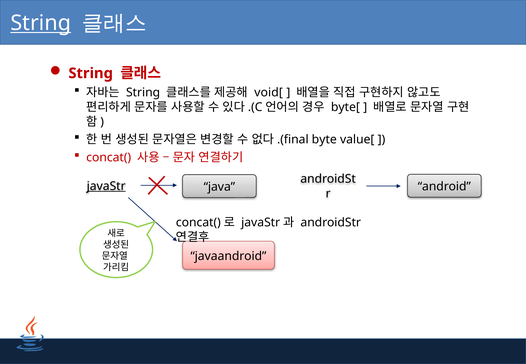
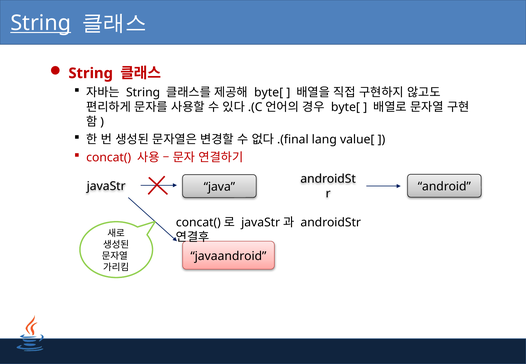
void[: void[ -> byte[ (269, 93)
byte: byte -> lang (324, 140)
javaStr underline: present -> none (106, 186)
